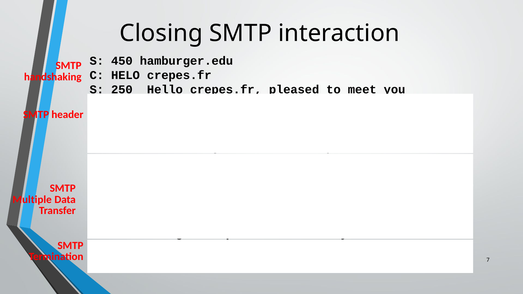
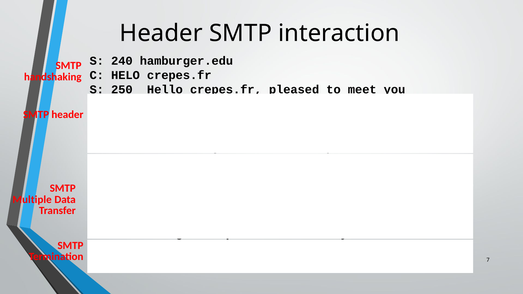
Closing: Closing -> Header (161, 33)
450: 450 -> 240 (122, 61)
